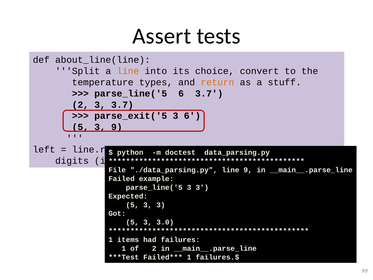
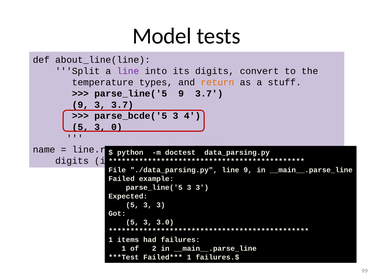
Assert: Assert -> Model (162, 36)
line colour: orange -> purple (128, 71)
its choice: choice -> digits (215, 71)
parse_line('5 6: 6 -> 9 (181, 93)
2: 2 -> 9 (80, 105)
parse_exit('5: parse_exit('5 -> parse_bcde('5 (131, 116)
3 6: 6 -> 4 (192, 116)
3 9: 9 -> 0 (117, 127)
left: left -> name (44, 149)
